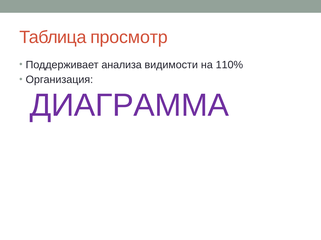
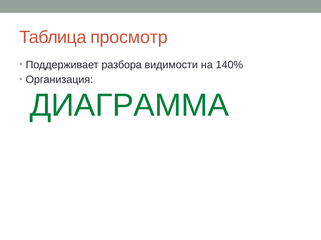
анализа: анализа -> разбора (122, 65)
110%: 110% -> 140% (229, 65)
ДИАГРАММА colour: purple -> green (129, 106)
